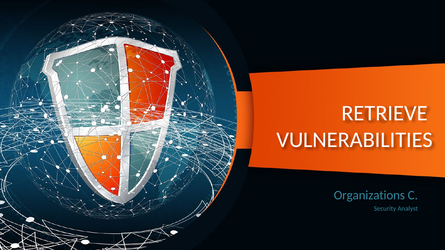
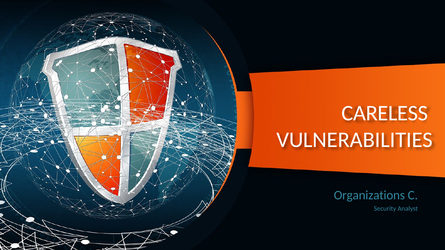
RETRIEVE: RETRIEVE -> CARELESS (385, 113)
